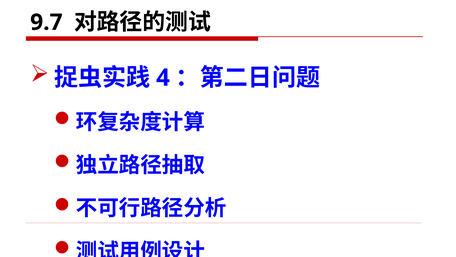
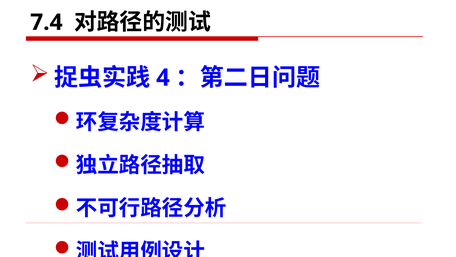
9.7: 9.7 -> 7.4 (46, 22)
